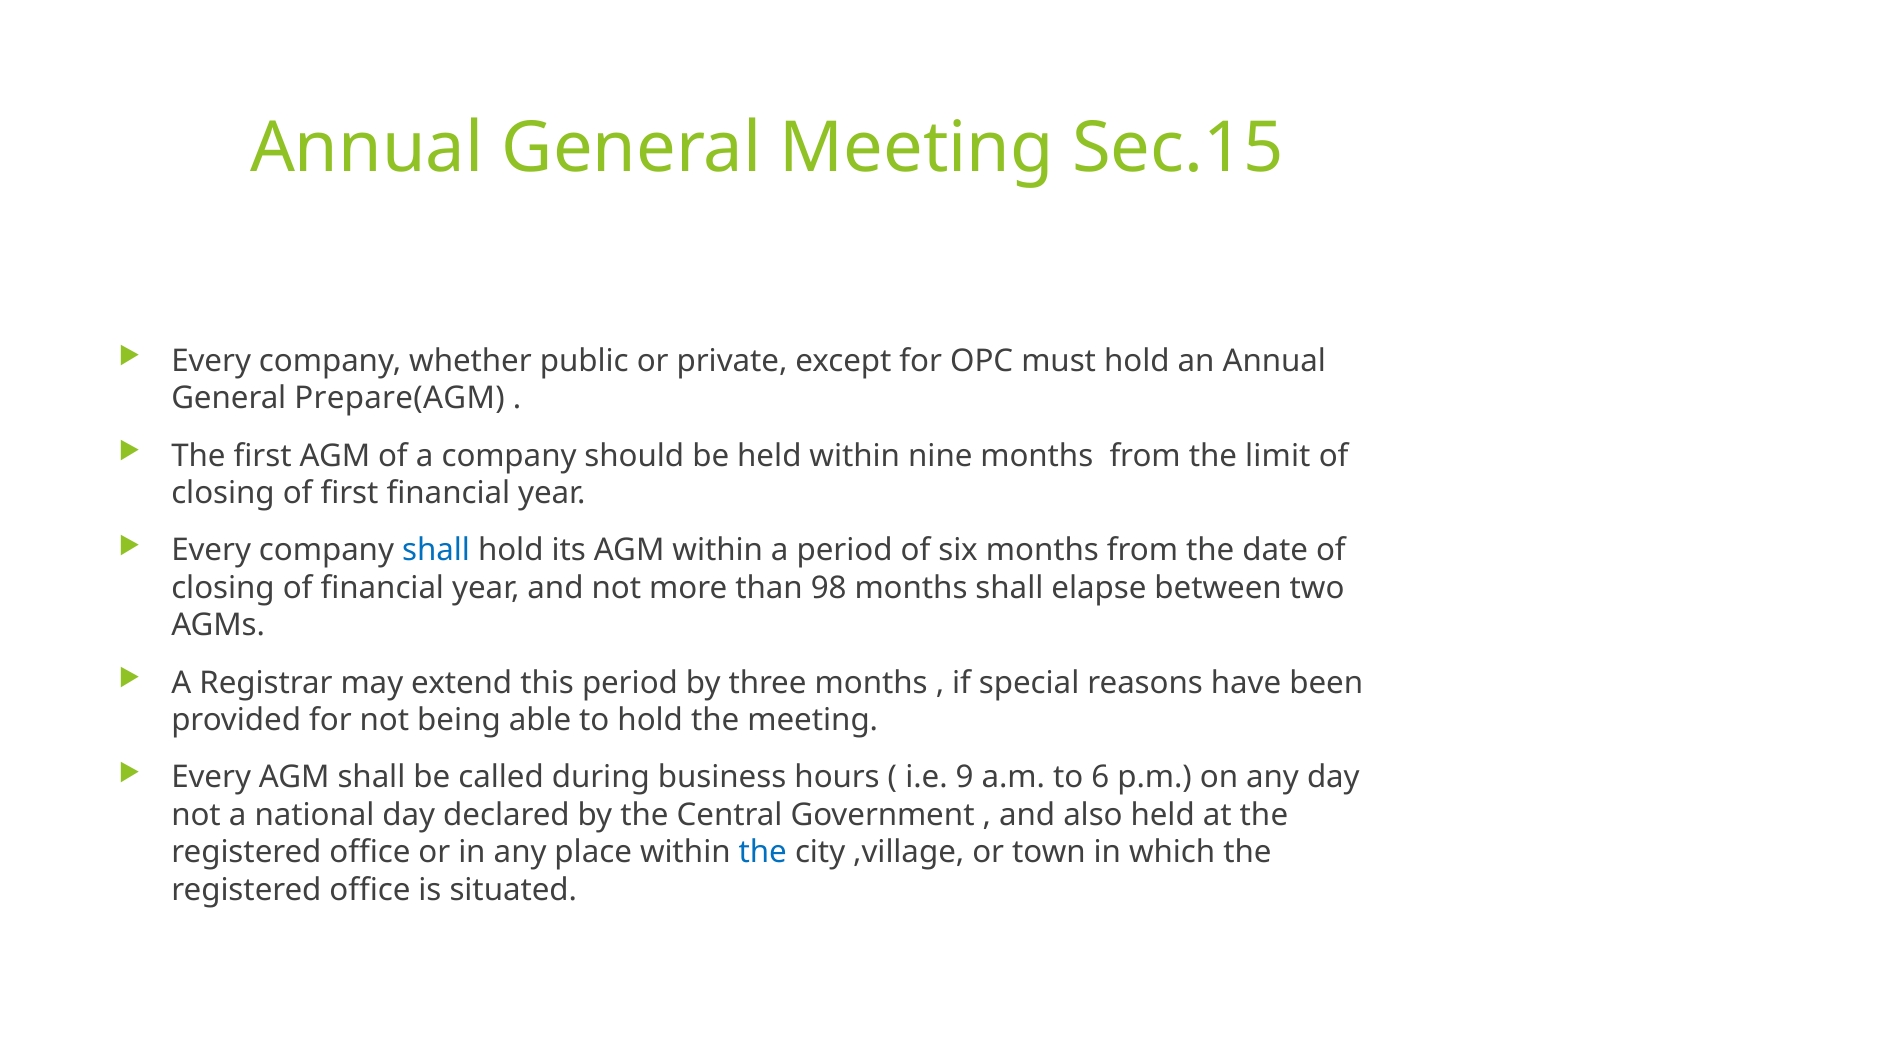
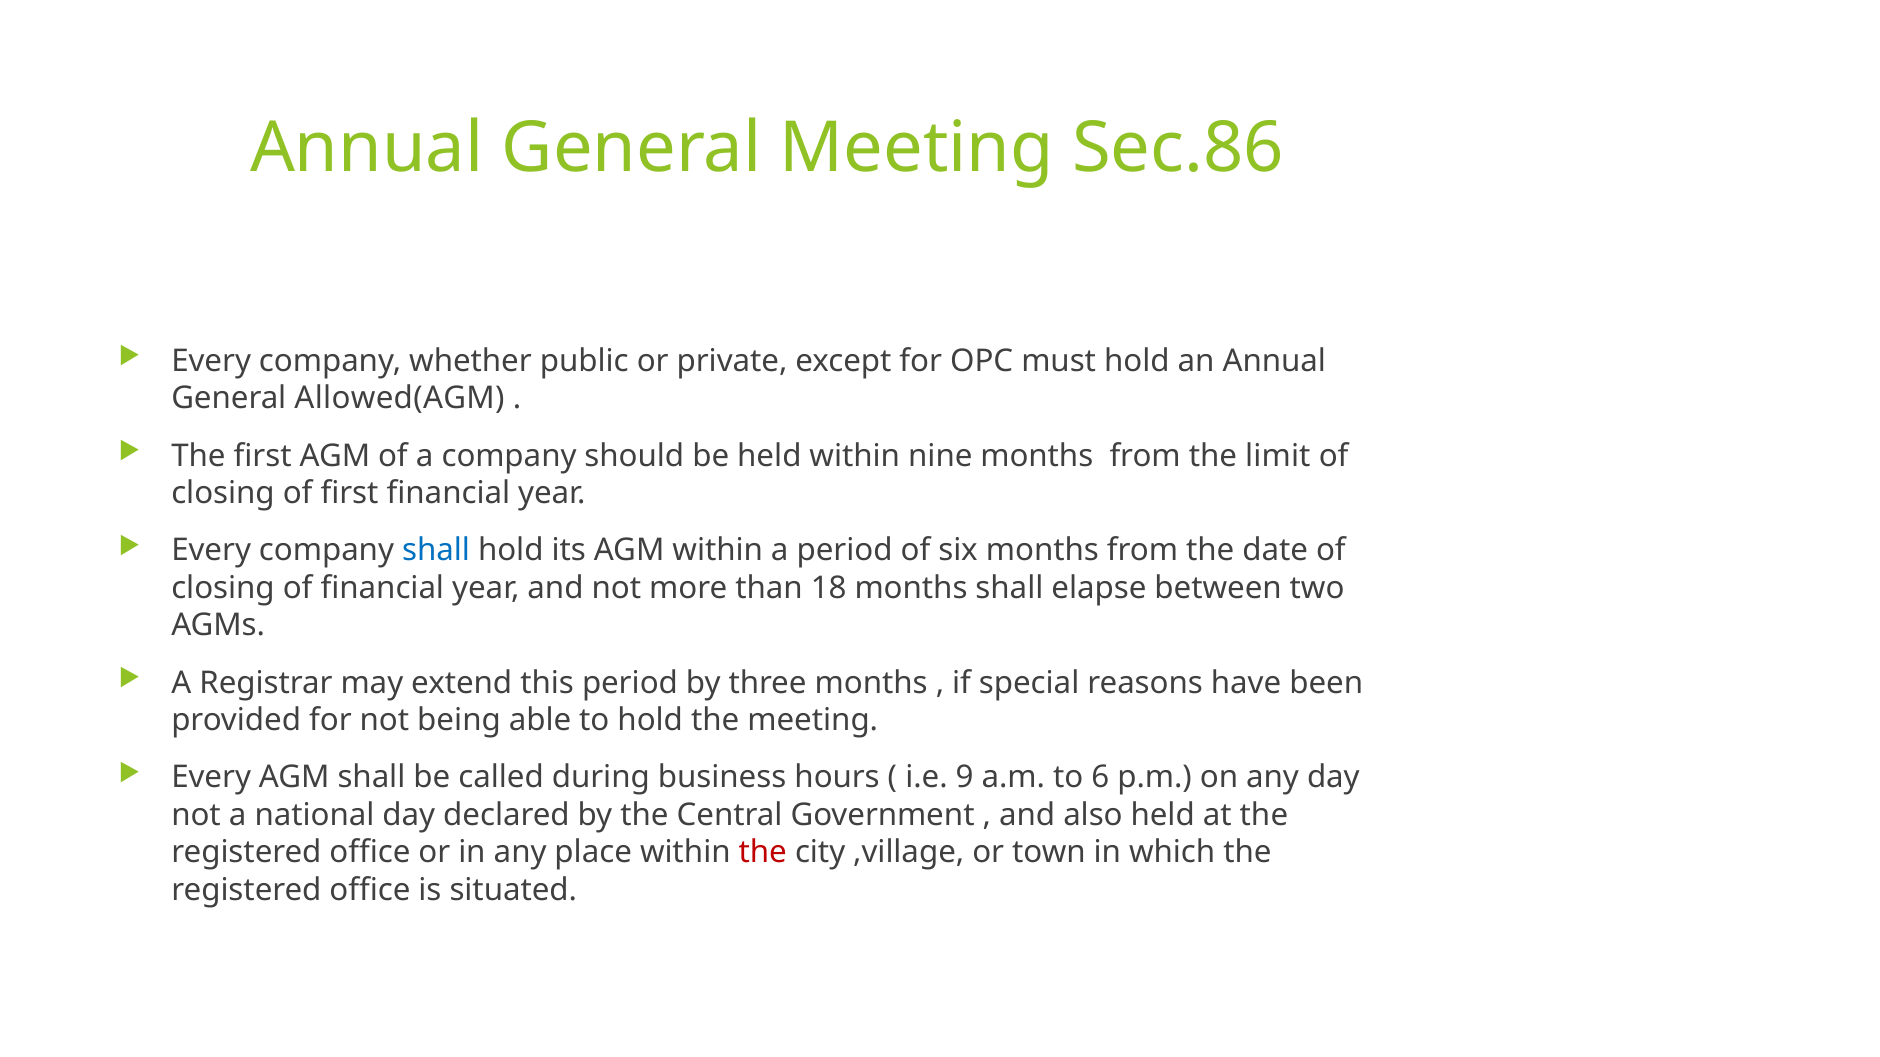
Sec.15: Sec.15 -> Sec.86 (1178, 148)
Prepare(AGM: Prepare(AGM -> Allowed(AGM (400, 399)
98: 98 -> 18 (829, 588)
the colour: blue -> red (763, 853)
